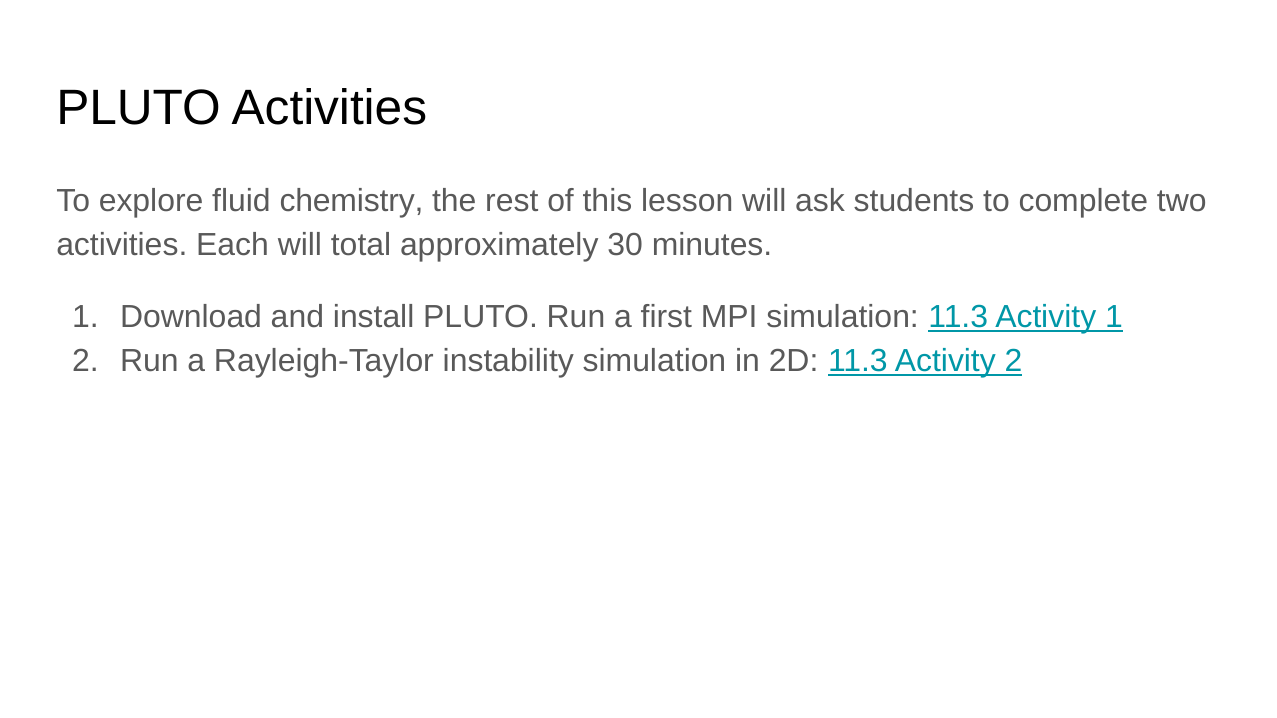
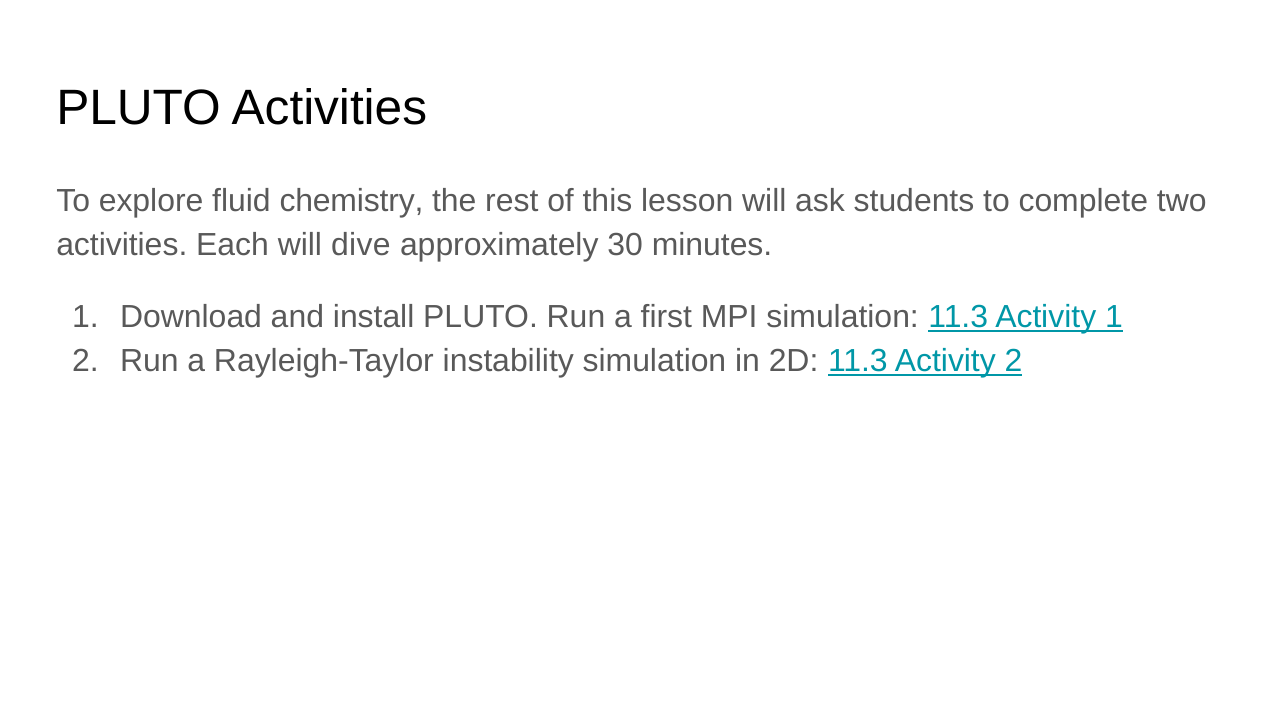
total: total -> dive (361, 245)
